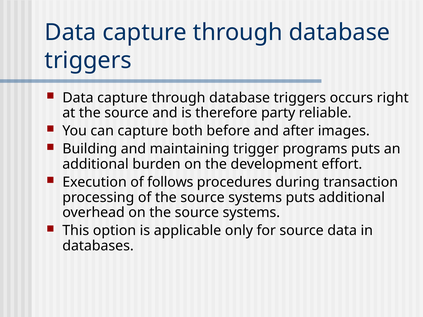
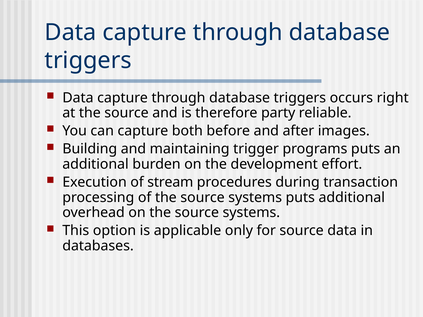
follows: follows -> stream (170, 182)
